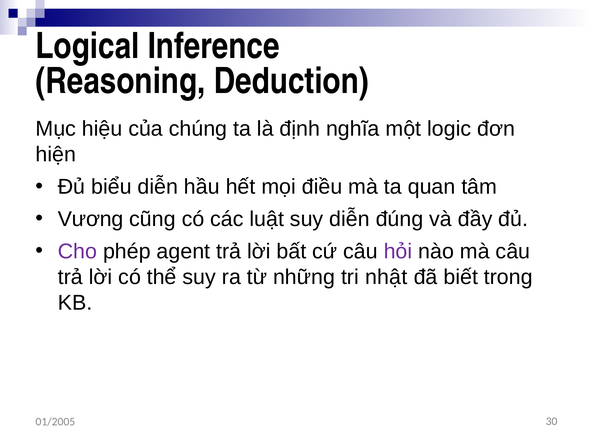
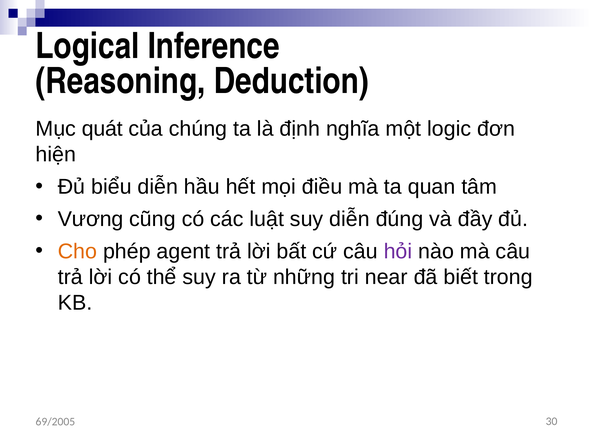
hiệu: hiệu -> quát (102, 129)
Cho colour: purple -> orange (77, 251)
nhật: nhật -> near (386, 277)
01/2005: 01/2005 -> 69/2005 (55, 421)
